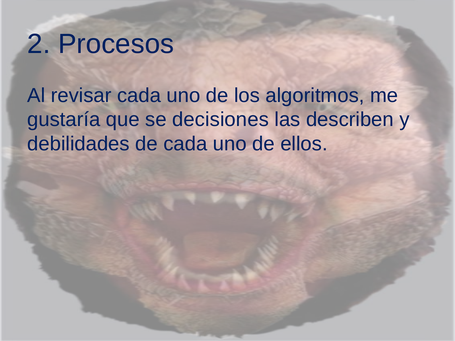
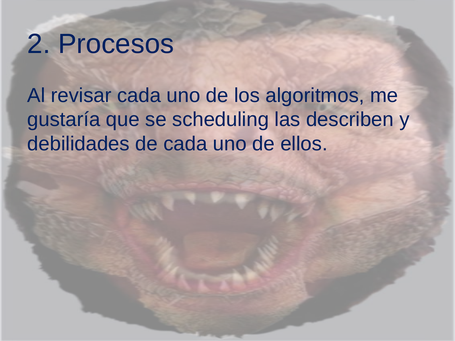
decisiones: decisiones -> scheduling (221, 120)
